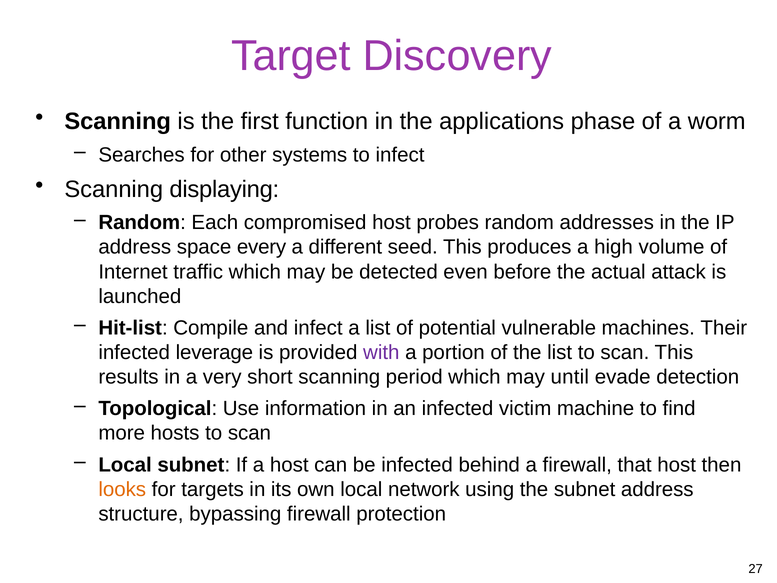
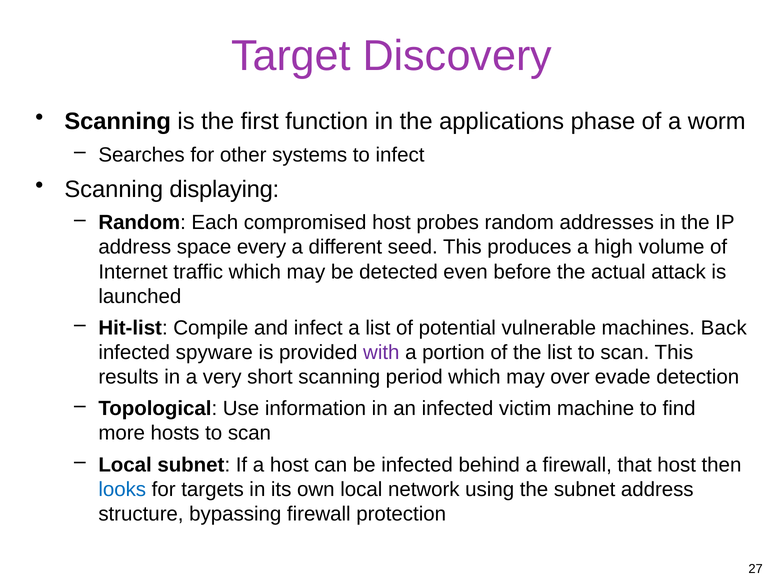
Their: Their -> Back (724, 328)
leverage: leverage -> spyware (214, 352)
until: until -> over (570, 377)
looks colour: orange -> blue (122, 489)
